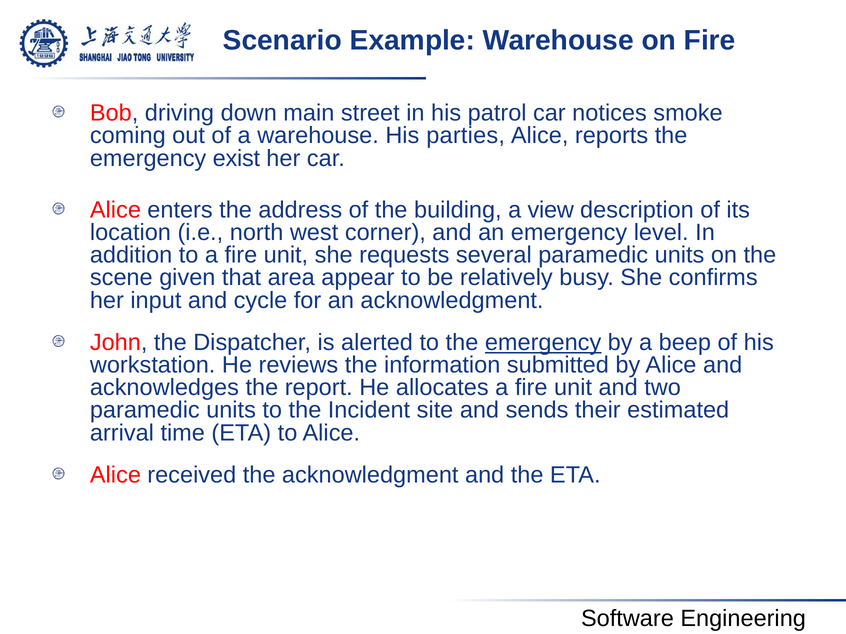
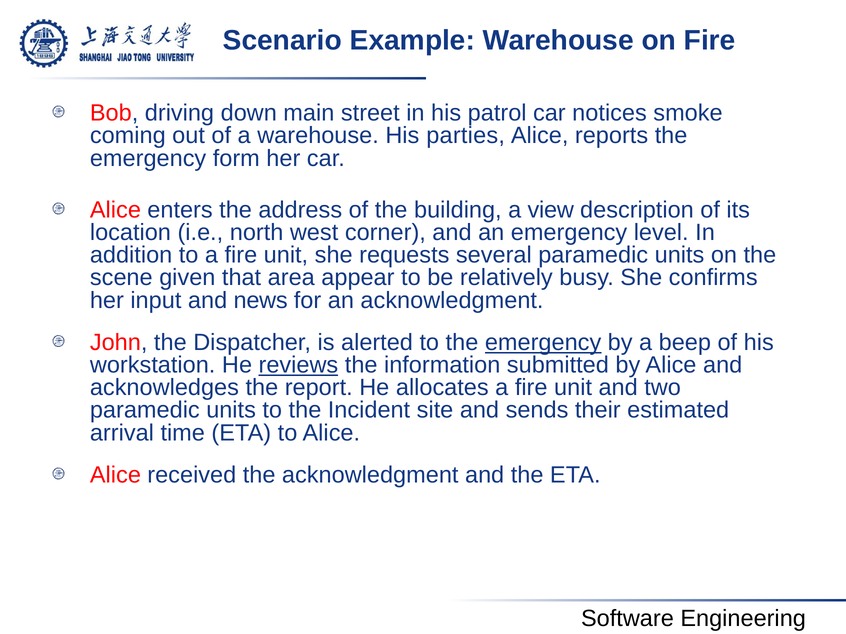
exist: exist -> form (236, 158)
cycle: cycle -> news (261, 301)
reviews underline: none -> present (298, 365)
